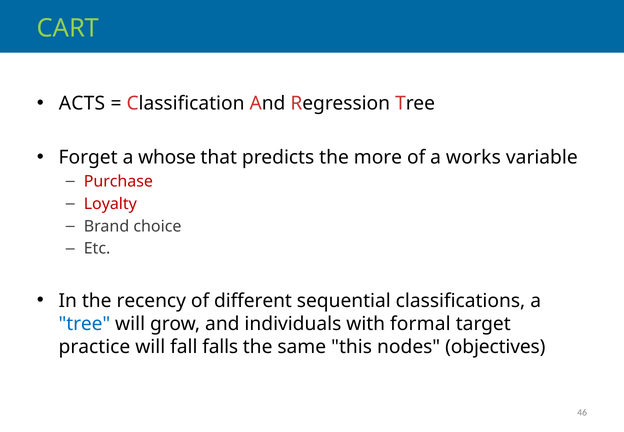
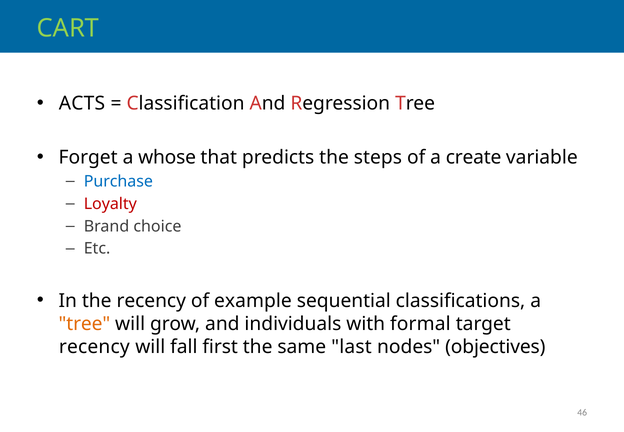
more: more -> steps (378, 157)
works: works -> create (474, 157)
Purchase colour: red -> blue (118, 181)
different: different -> example (253, 301)
tree colour: blue -> orange (84, 324)
practice: practice -> recency (94, 347)
falls: falls -> first (220, 347)
this: this -> last (352, 347)
